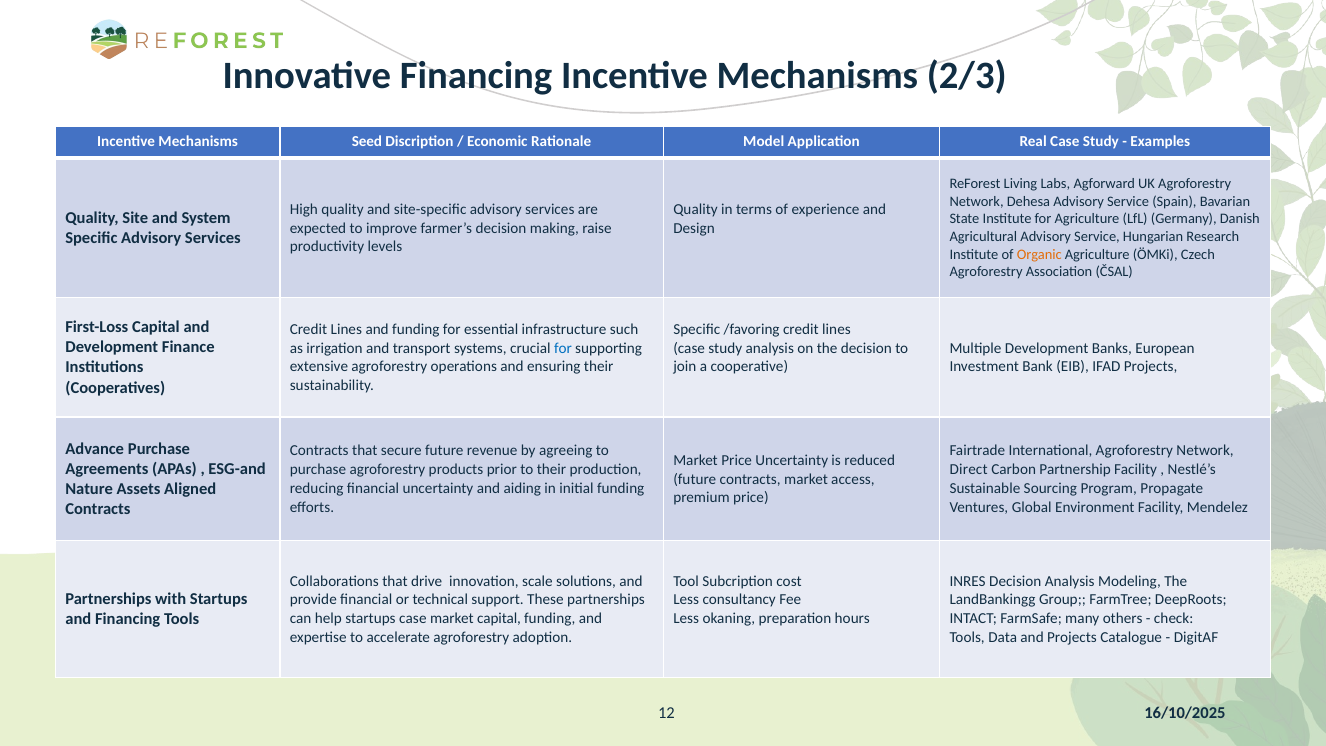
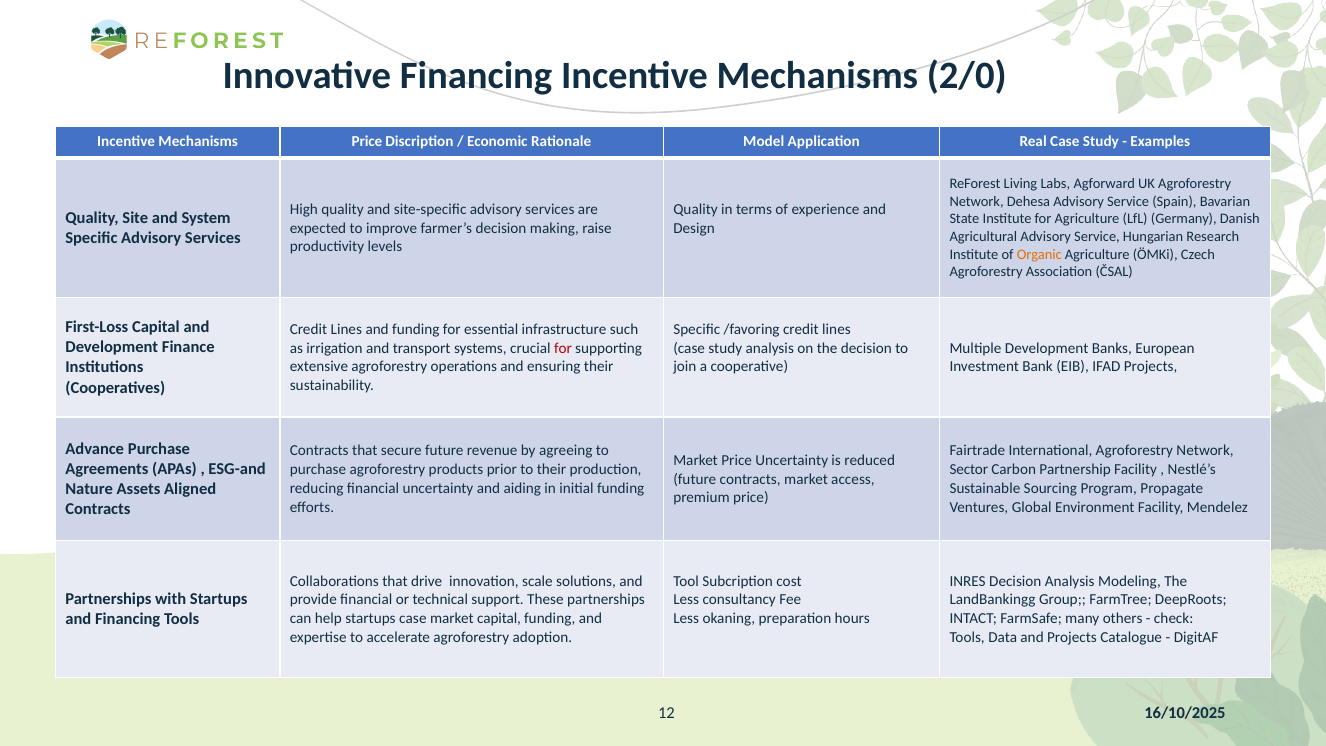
2/3: 2/3 -> 2/0 (967, 76)
Mechanisms Seed: Seed -> Price (367, 141)
for colour: blue -> red (563, 348)
Direct: Direct -> Sector (969, 470)
